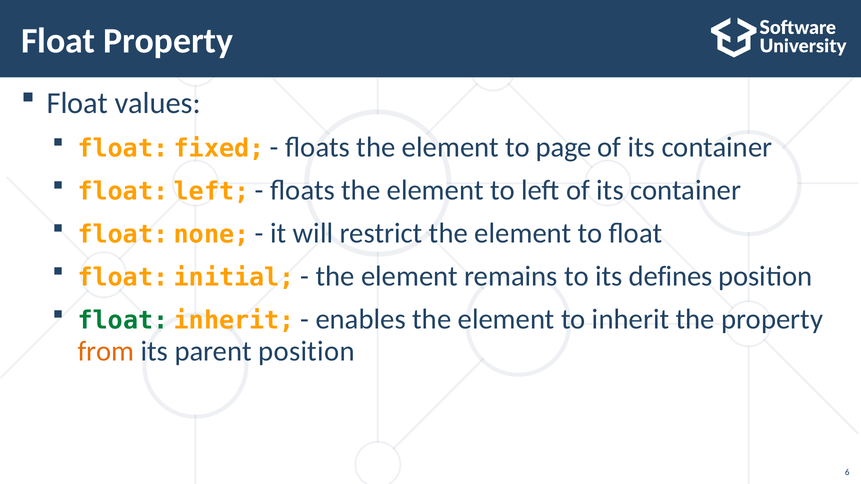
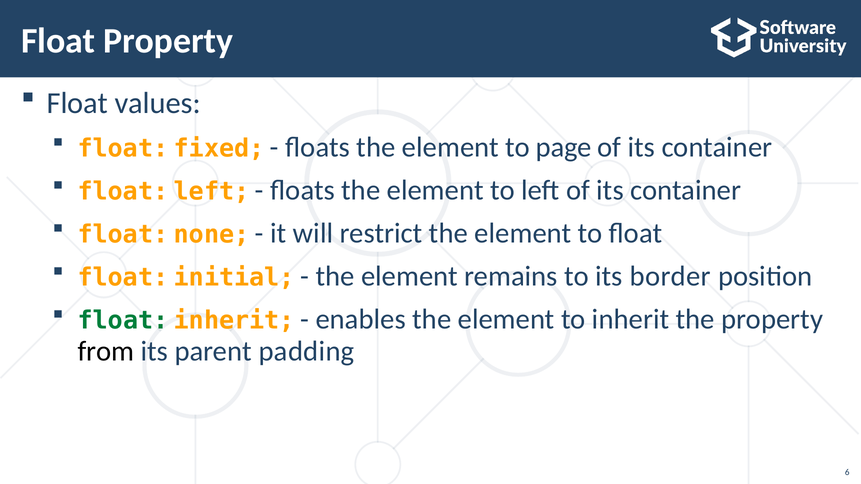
defines: defines -> border (670, 276)
from colour: orange -> black (106, 352)
parent position: position -> padding (307, 352)
